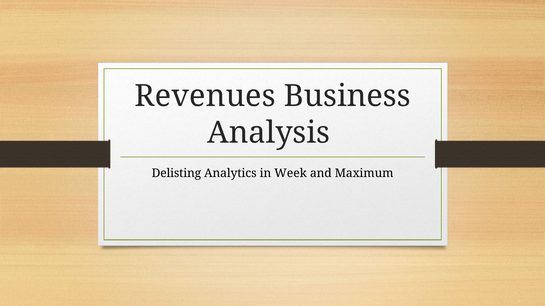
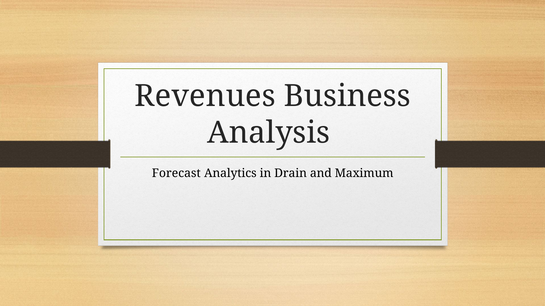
Delisting: Delisting -> Forecast (176, 174)
Week: Week -> Drain (291, 174)
